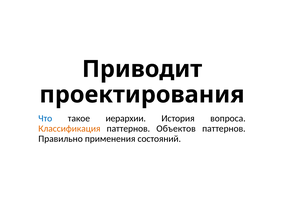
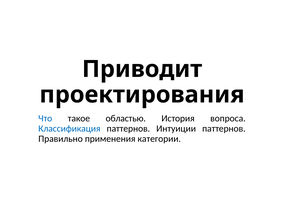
иерархии: иерархии -> областью (126, 118)
Классификация colour: orange -> blue (69, 129)
Объектов: Объектов -> Интуиции (176, 129)
состояний: состояний -> категории (159, 139)
